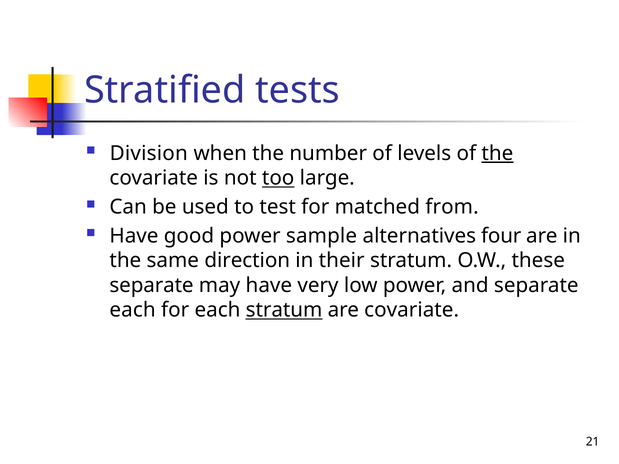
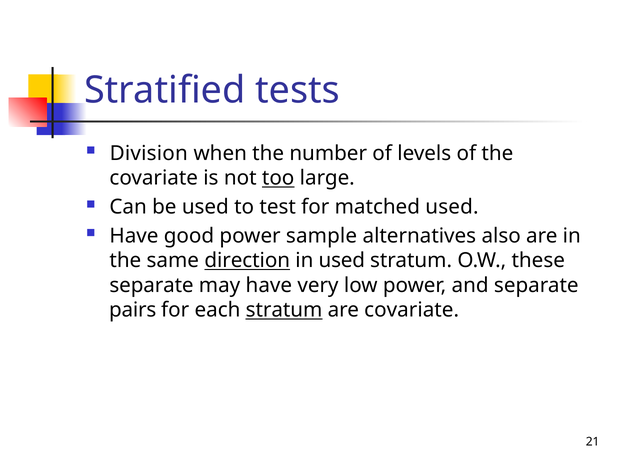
the underline: present -> none (497, 154)
matched from: from -> used (452, 207)
four: four -> also (501, 236)
direction underline: none -> present (247, 261)
in their: their -> used (342, 261)
each: each -> pairs (133, 310)
